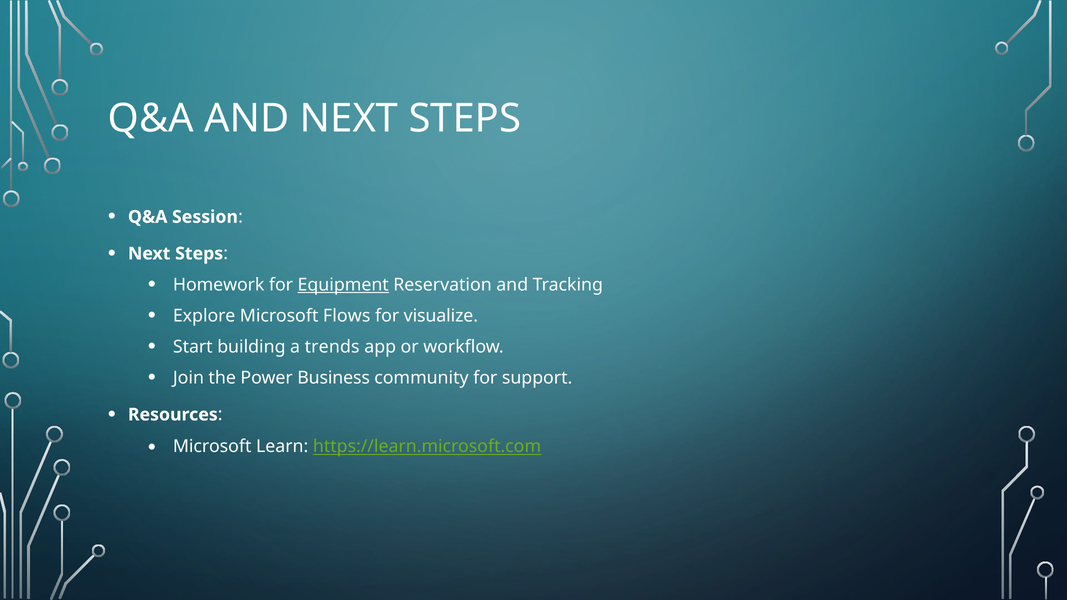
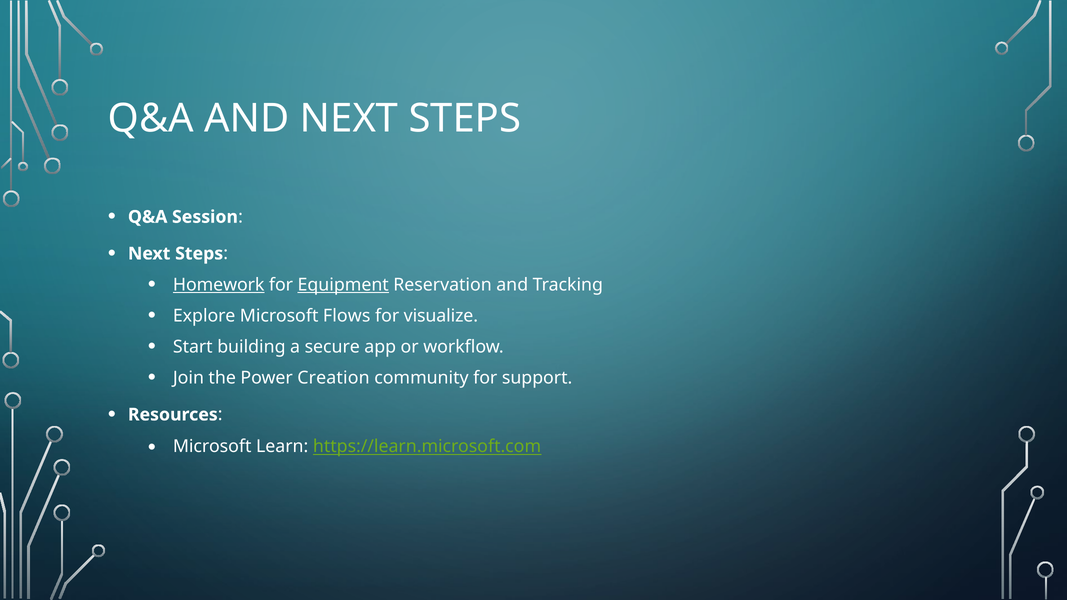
Homework underline: none -> present (219, 285)
trends: trends -> secure (332, 347)
Business: Business -> Creation (333, 378)
